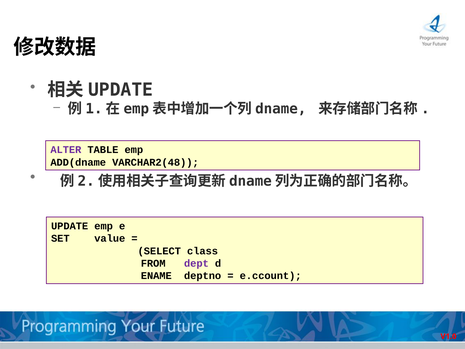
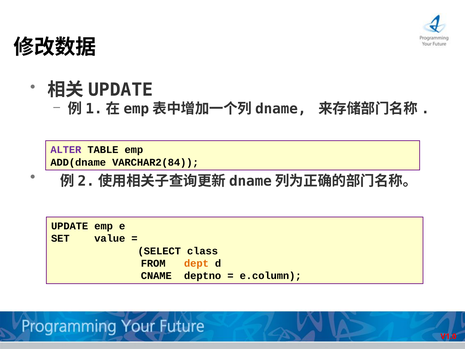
VARCHAR2(48: VARCHAR2(48 -> VARCHAR2(84 (155, 162)
dept colour: purple -> orange (196, 263)
ENAME: ENAME -> CNAME (156, 276)
e.ccount: e.ccount -> e.column (271, 276)
